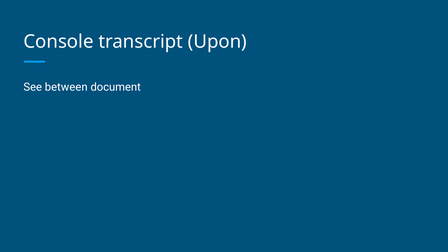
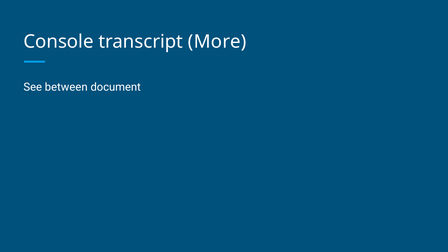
Upon: Upon -> More (217, 42)
